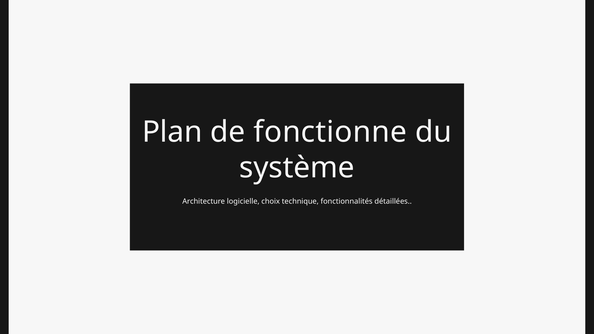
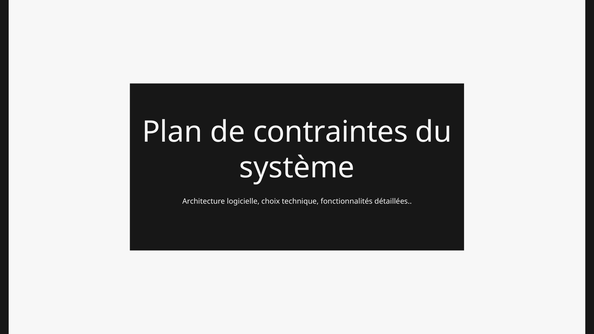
fonctionne: fonctionne -> contraintes (330, 132)
